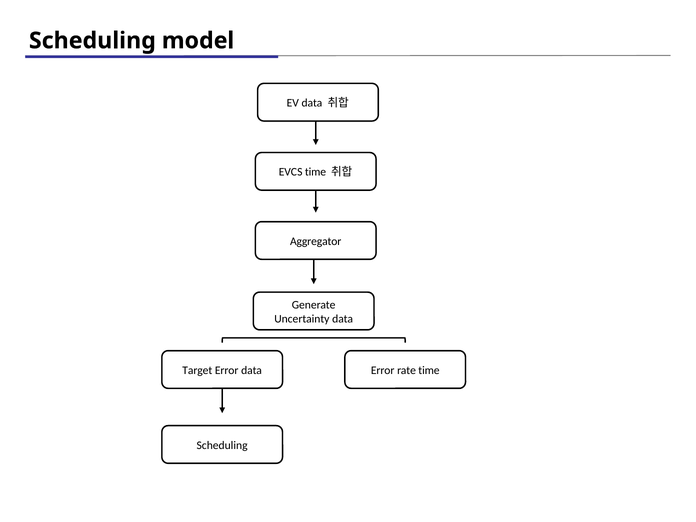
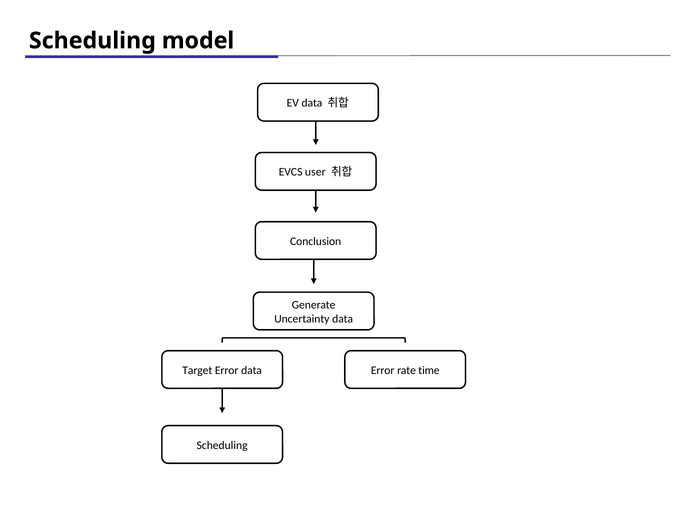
EVCS time: time -> user (315, 172)
Aggregator: Aggregator -> Conclusion (316, 241)
